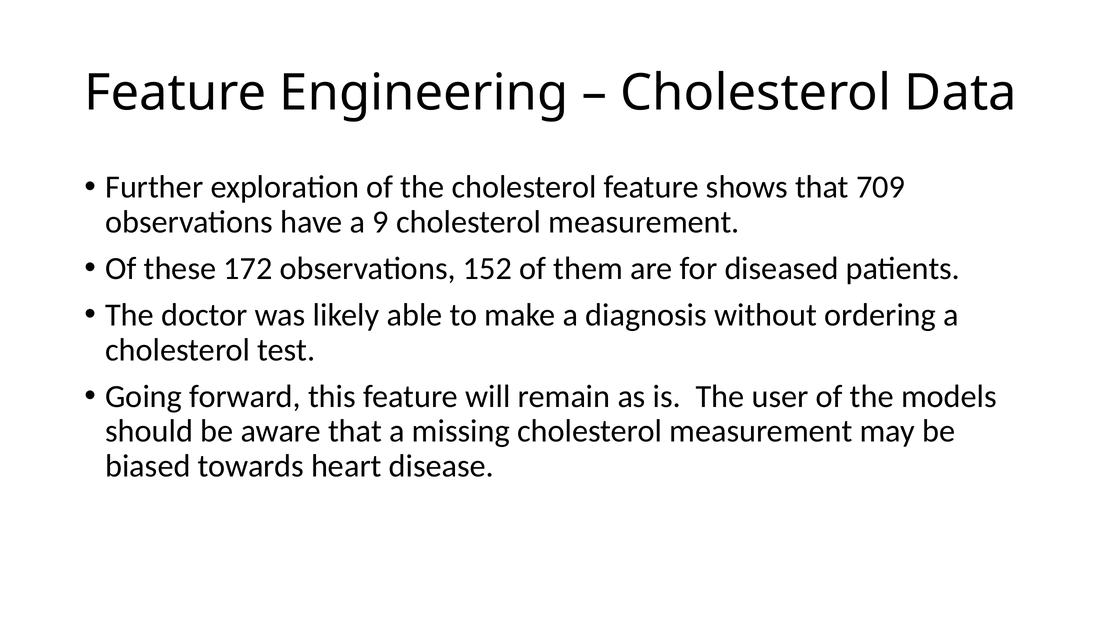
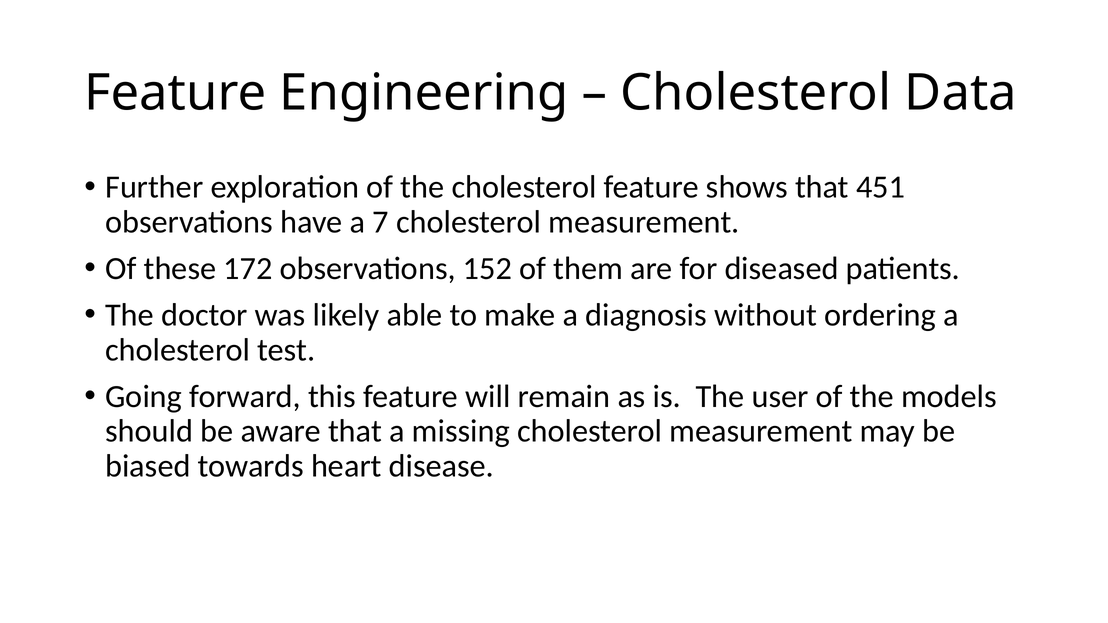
709: 709 -> 451 (881, 187)
9: 9 -> 7 (381, 222)
